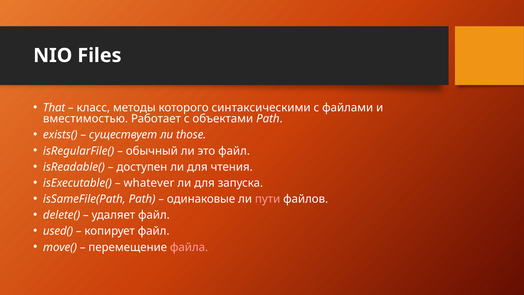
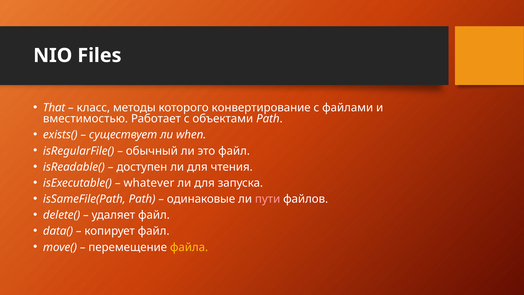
синтаксическими: синтаксическими -> конвертирование (261, 108)
those: those -> when (191, 135)
used(: used( -> data( (58, 231)
файла colour: pink -> yellow (189, 247)
